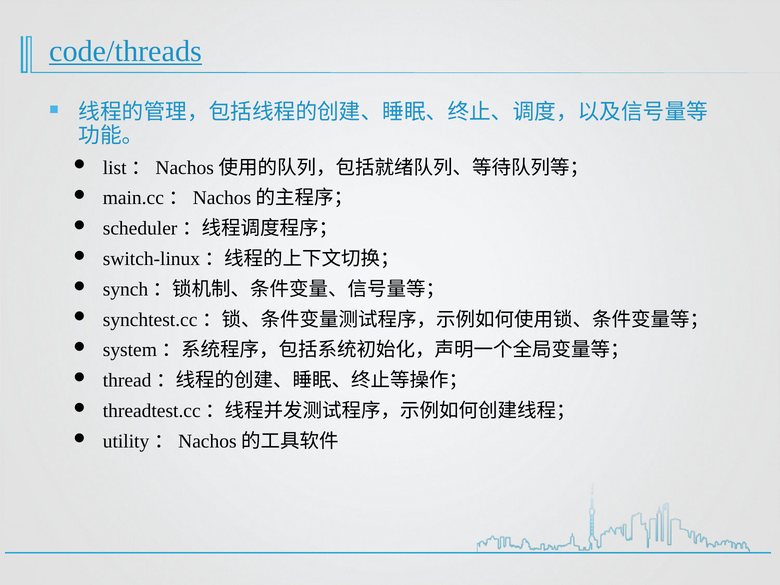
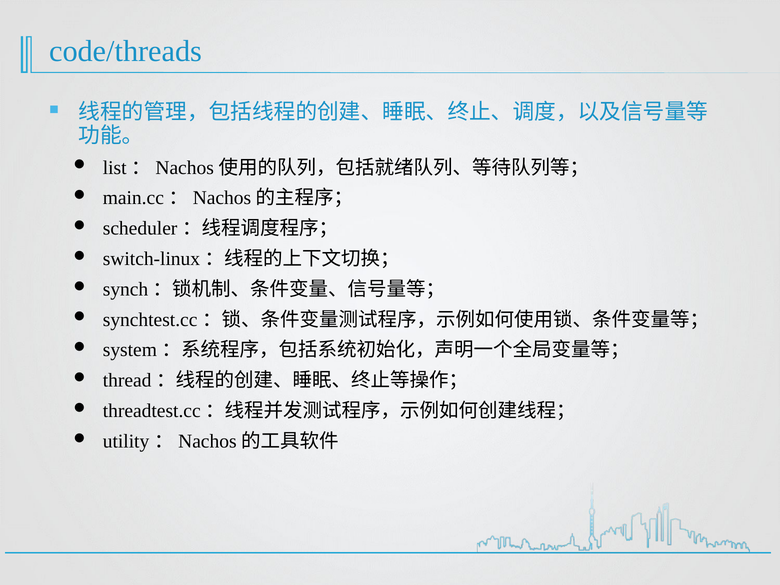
code/threads underline: present -> none (126, 51)
